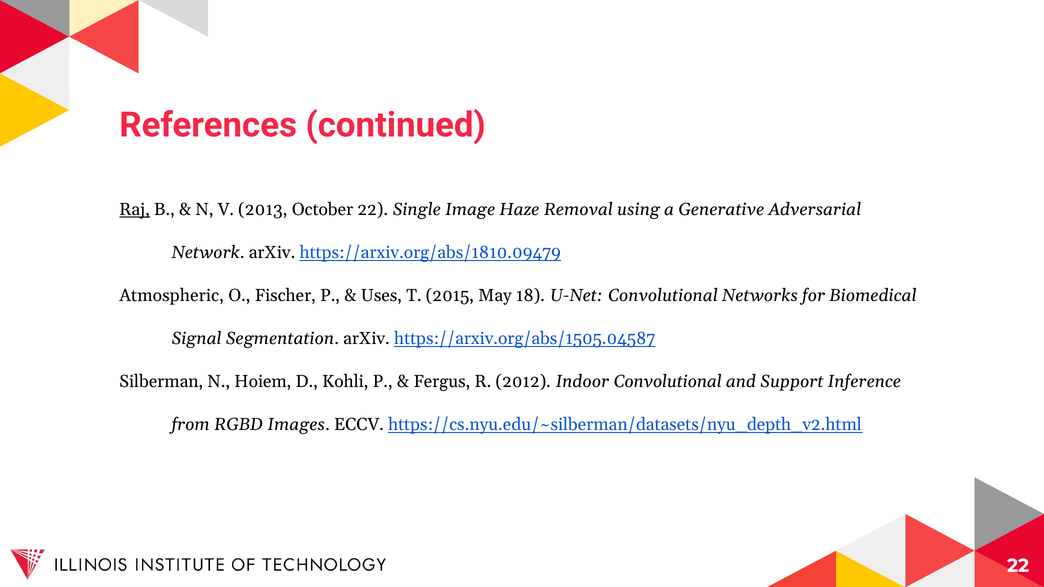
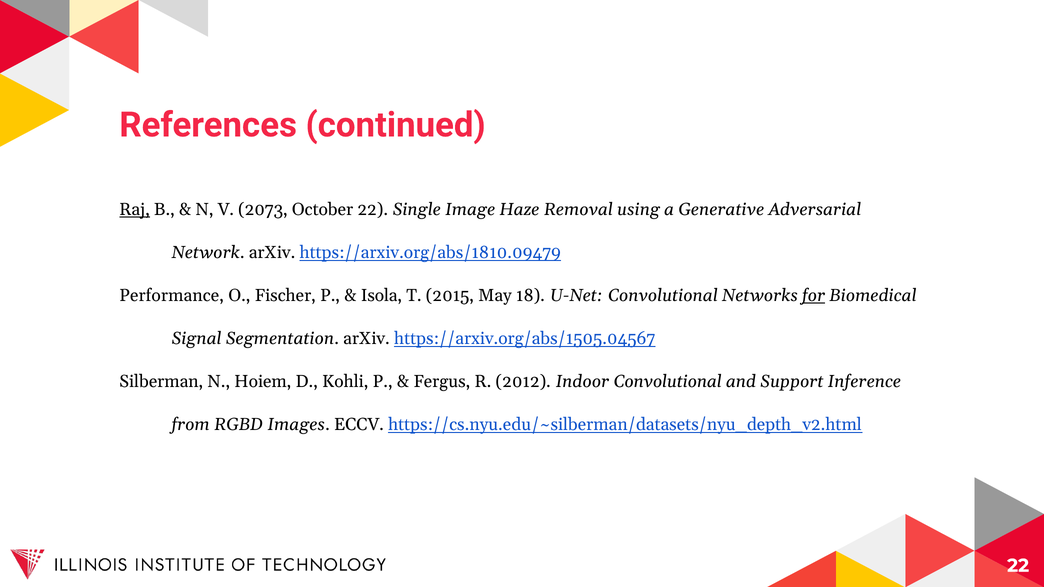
2013: 2013 -> 2073 (263, 210)
Atmospheric: Atmospheric -> Performance (172, 296)
Uses: Uses -> Isola (381, 296)
for underline: none -> present (814, 296)
https://arxiv.org/abs/1505.04587: https://arxiv.org/abs/1505.04587 -> https://arxiv.org/abs/1505.04567 (525, 339)
